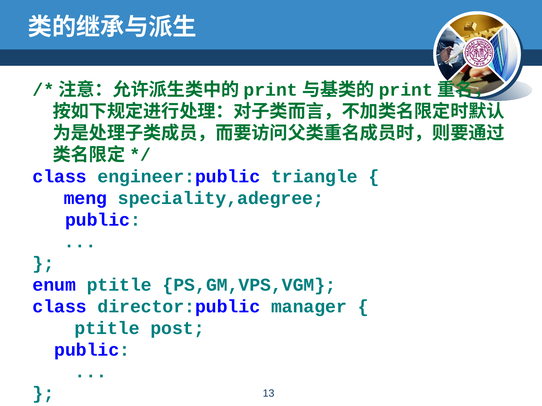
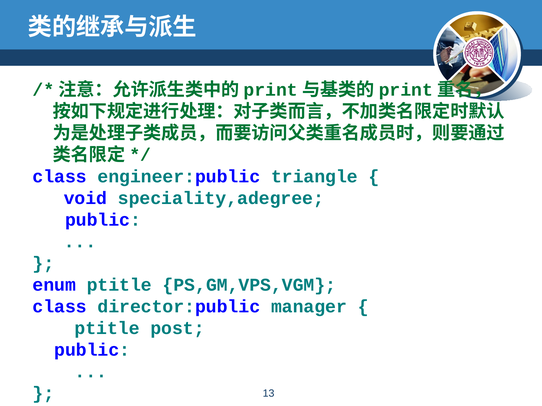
meng: meng -> void (85, 198)
